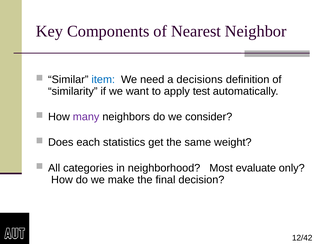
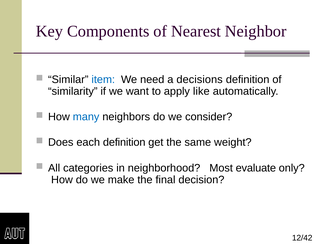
test: test -> like (201, 91)
many colour: purple -> blue (86, 117)
each statistics: statistics -> definition (124, 143)
